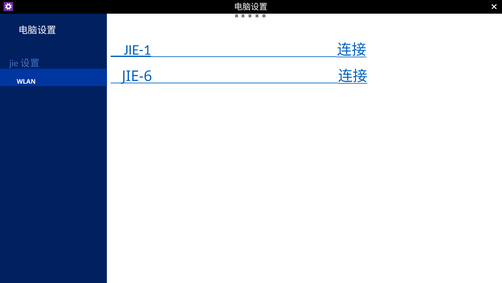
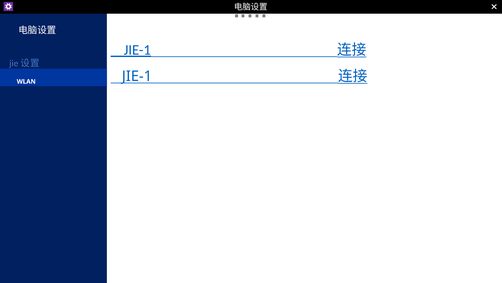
JIE-6: JIE-6 -> JIE-1 (137, 76)
